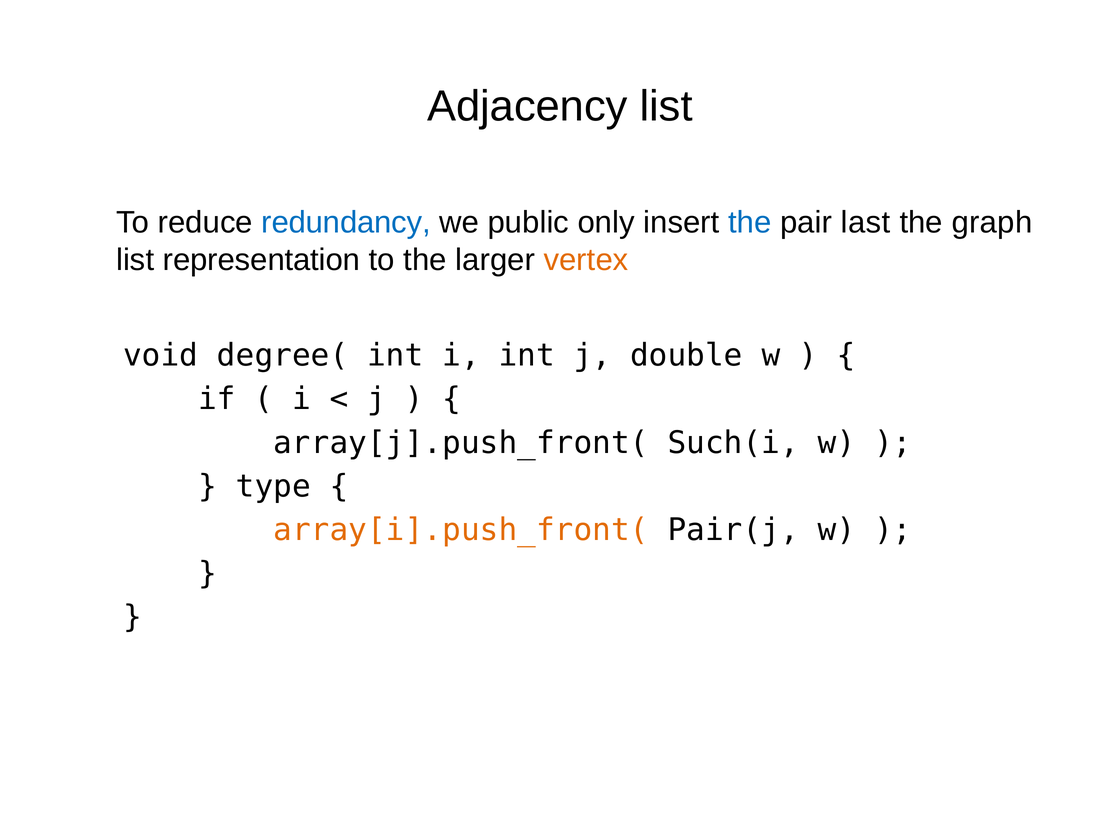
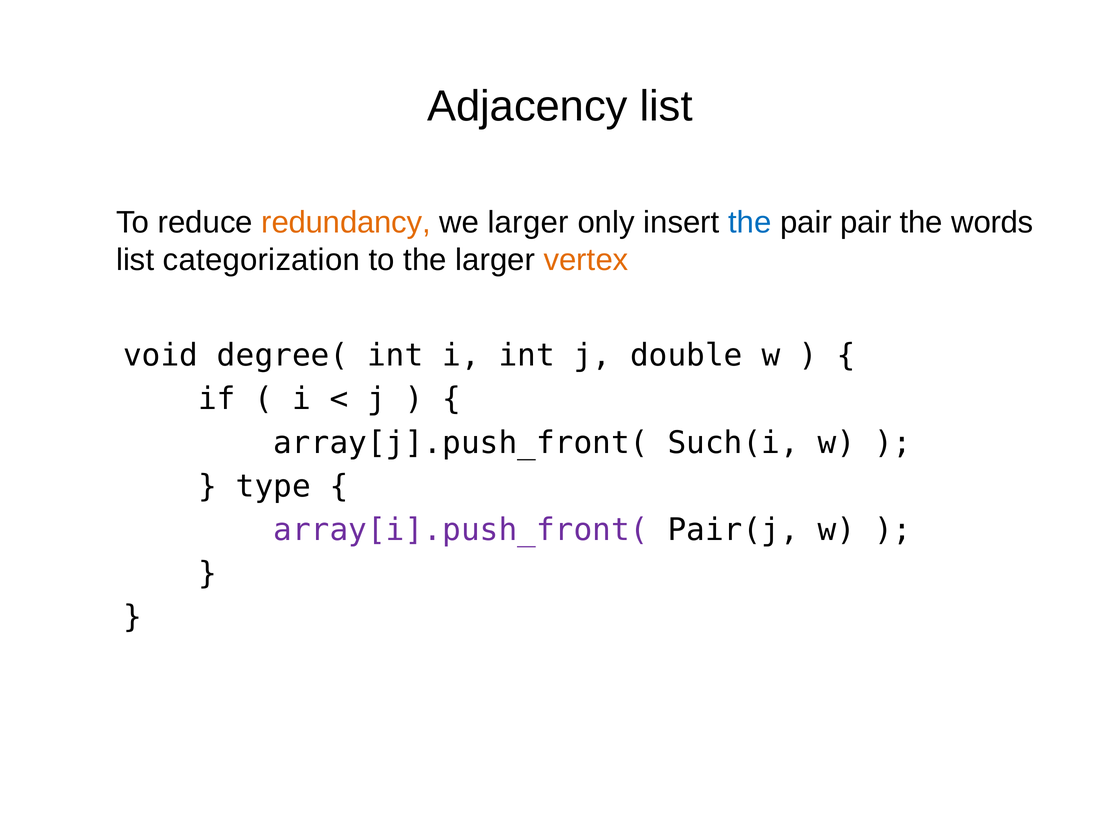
redundancy colour: blue -> orange (346, 222)
we public: public -> larger (528, 222)
pair last: last -> pair (866, 222)
graph: graph -> words (992, 222)
representation: representation -> categorization (261, 260)
array[i].push_front( colour: orange -> purple (461, 530)
